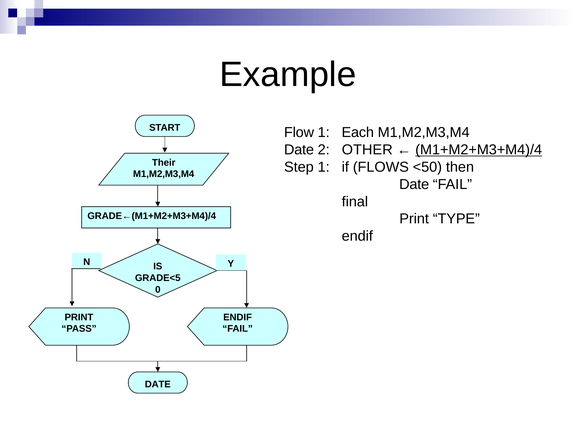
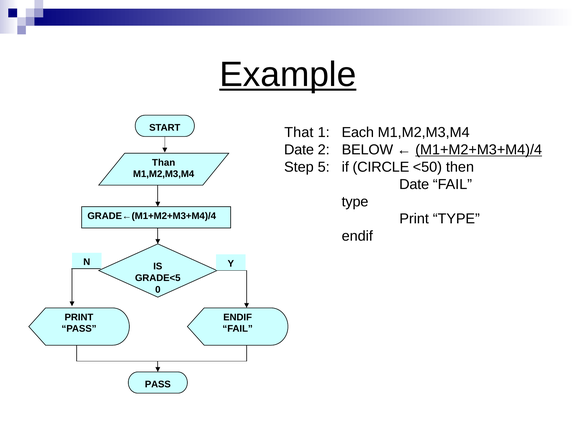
Example underline: none -> present (288, 74)
Flow: Flow -> That (299, 133)
OTHER: OTHER -> BELOW (367, 150)
Their: Their -> Than (164, 163)
Step 1: 1 -> 5 (324, 167)
FLOWS: FLOWS -> CIRCLE (381, 167)
final: final -> type (355, 202)
DATE: DATE -> PASS (158, 384)
